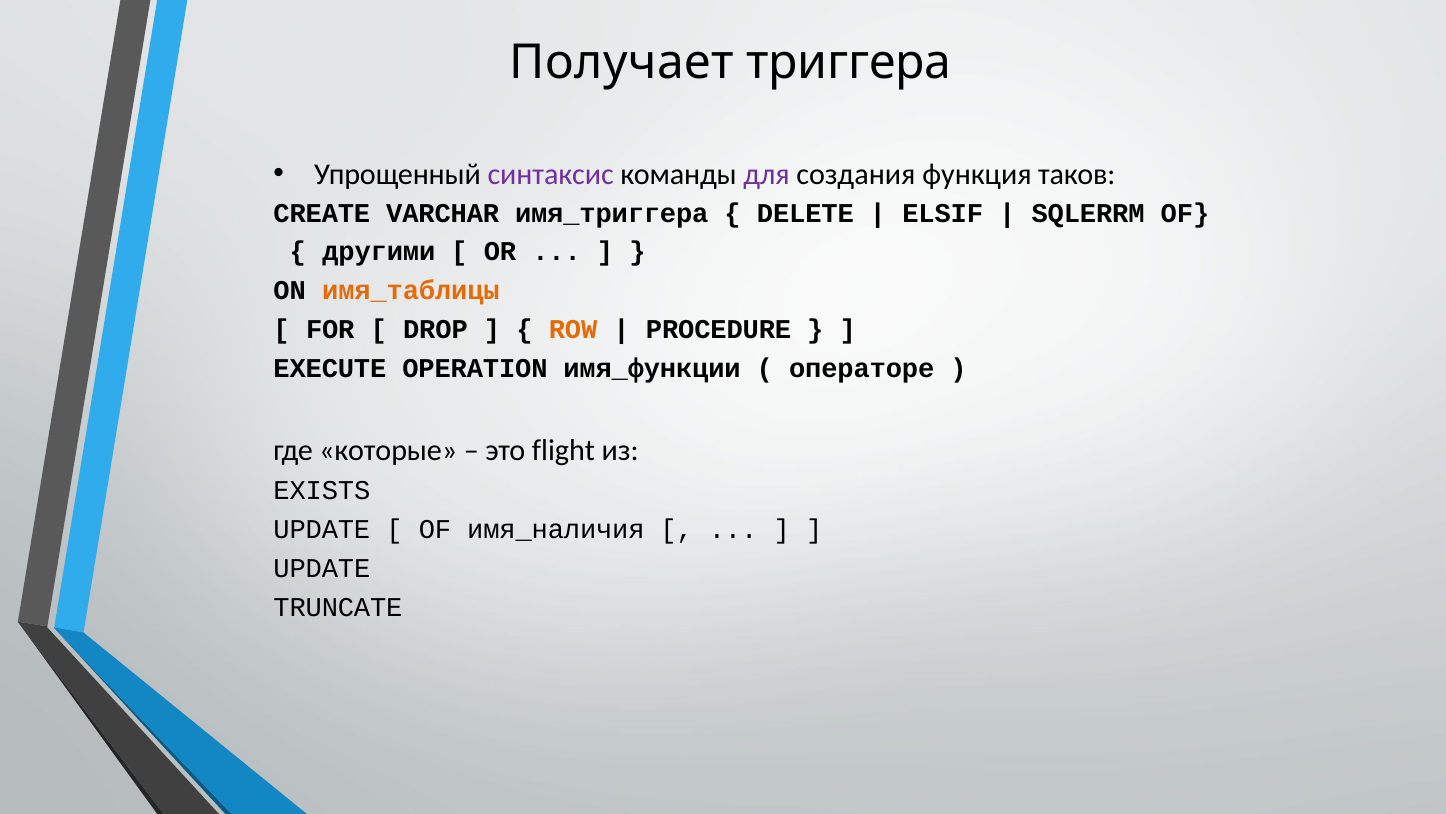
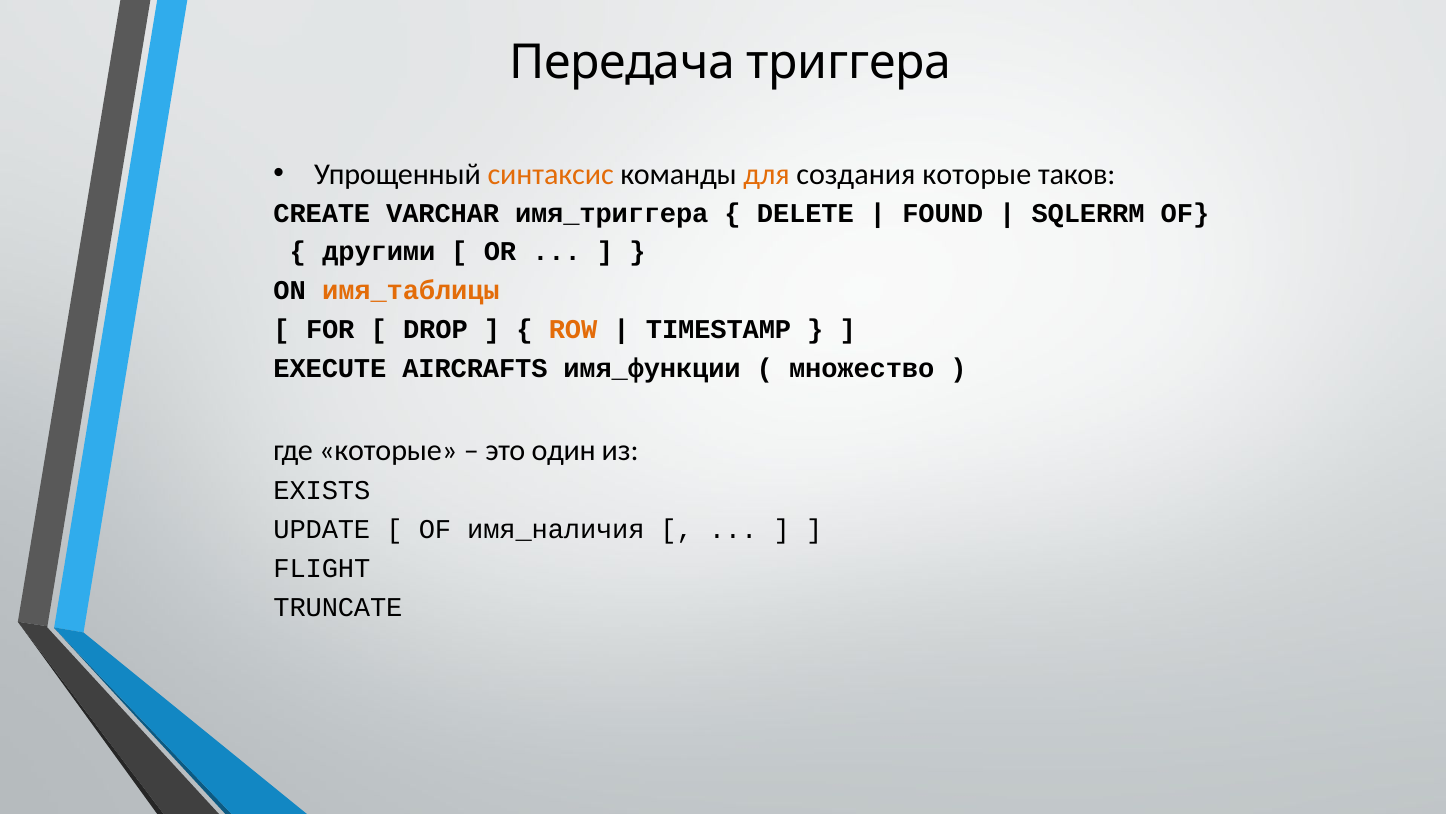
Получает: Получает -> Передача (622, 62)
синтаксис colour: purple -> orange (551, 174)
для colour: purple -> orange (767, 174)
создания функция: функция -> которые (977, 174)
ELSIF: ELSIF -> FOUND (943, 214)
PROCEDURE: PROCEDURE -> TIMESTAMP (719, 329)
OPERATION: OPERATION -> AIRCRAFTS (475, 368)
операторе: операторе -> множество (862, 368)
flight: flight -> один (564, 451)
UPDATE: UPDATE -> FLIGHT (322, 568)
